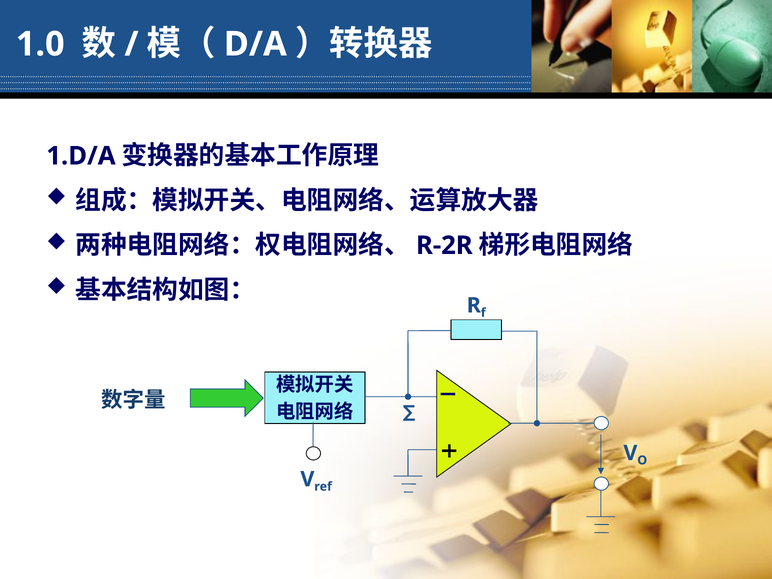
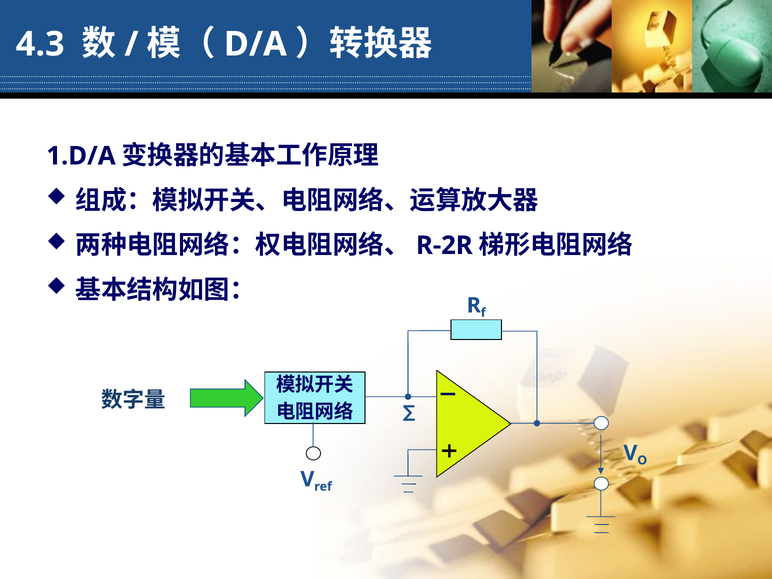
1.0: 1.0 -> 4.3 (40, 44)
